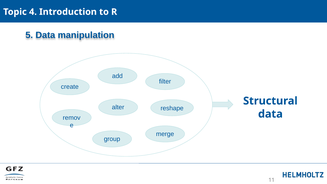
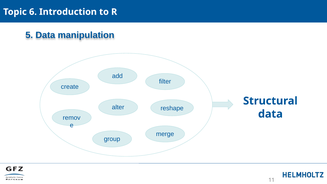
4: 4 -> 6 (33, 12)
